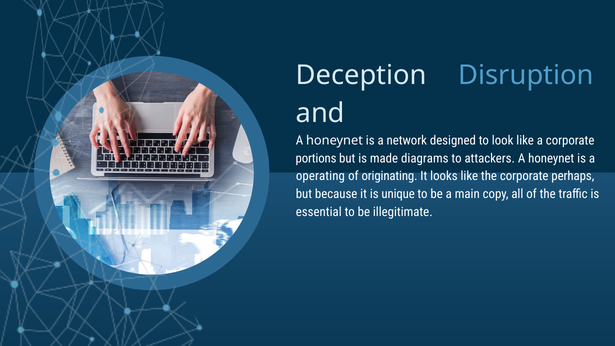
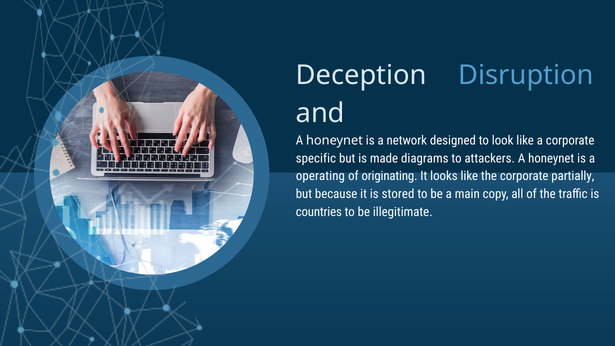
portions: portions -> specific (316, 158)
perhaps: perhaps -> partially (573, 176)
unique: unique -> stored (398, 194)
essential: essential -> countries (319, 212)
